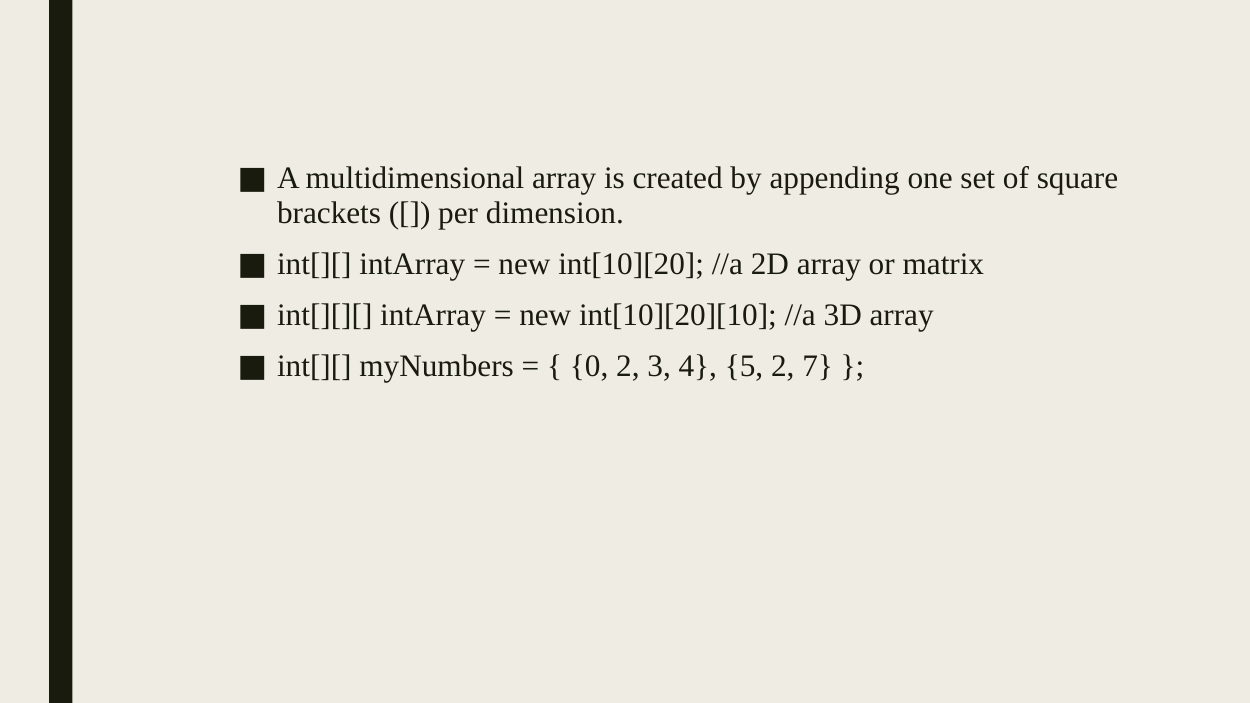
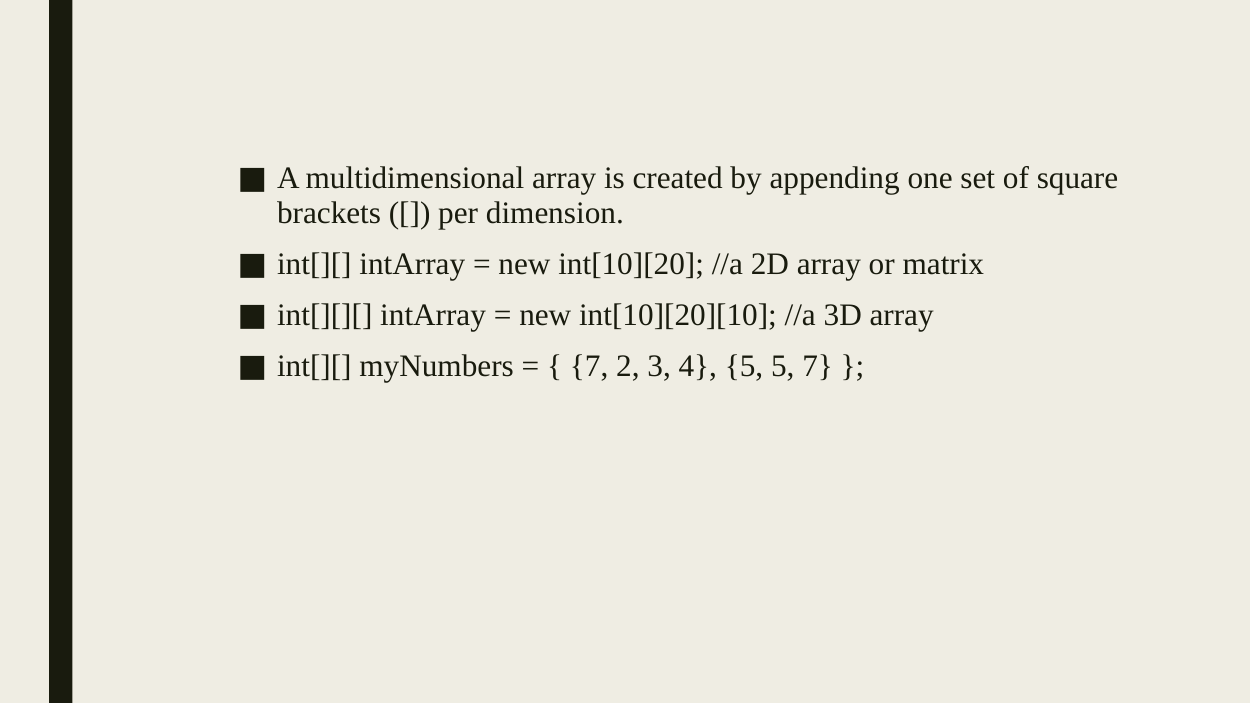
0: 0 -> 7 (589, 366)
5 2: 2 -> 5 (783, 366)
